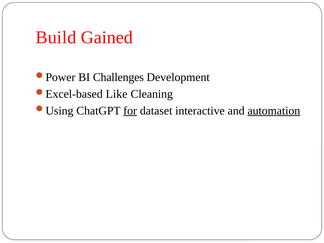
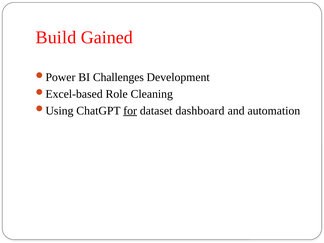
Like: Like -> Role (117, 94)
interactive: interactive -> dashboard (200, 111)
automation underline: present -> none (274, 111)
